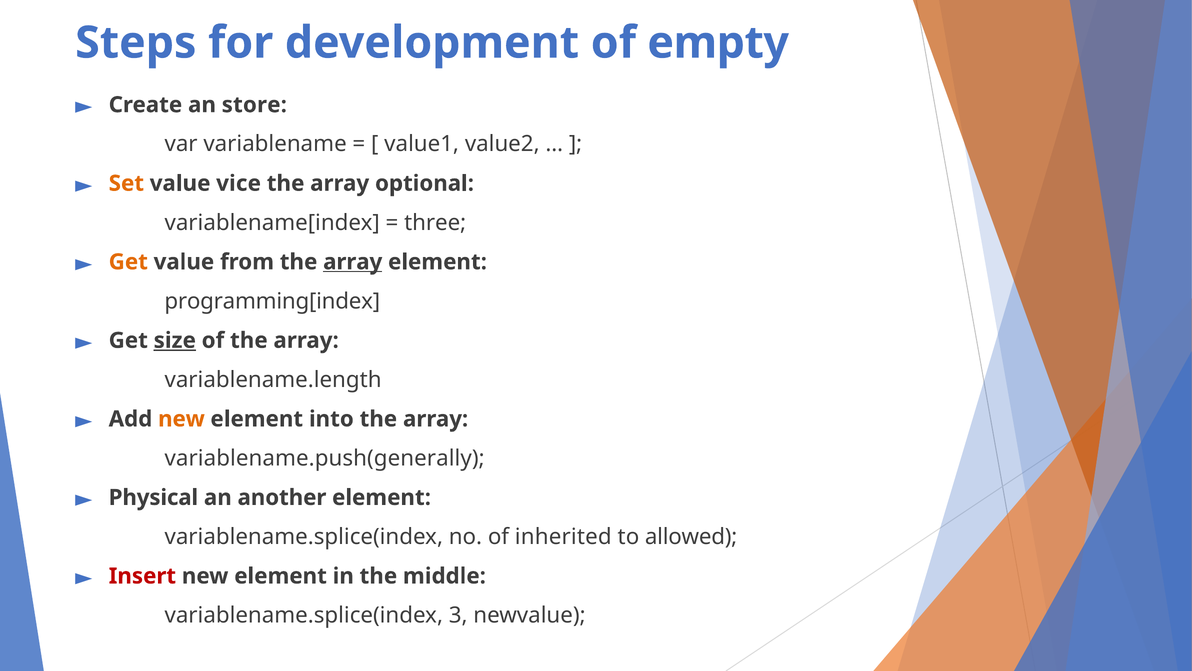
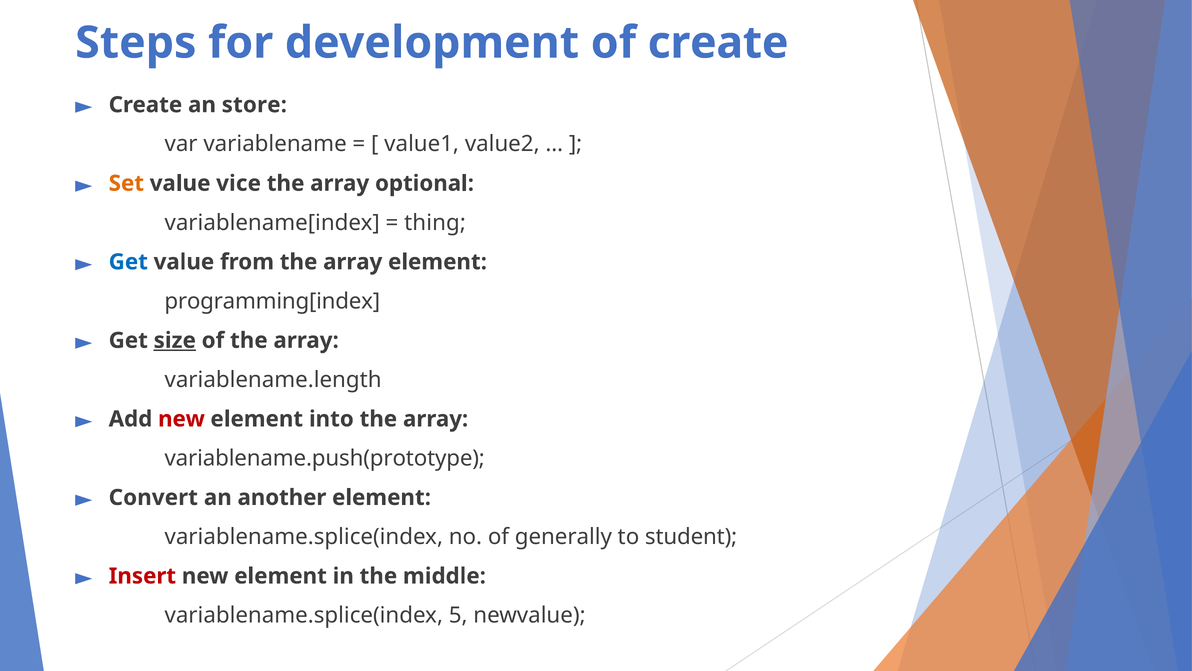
of empty: empty -> create (718, 43)
three: three -> thing (435, 222)
Get colour: orange -> blue (128, 262)
array underline: present -> none (353, 262)
new colour: orange -> red (181, 419)
variablename.push(generally: variablename.push(generally -> variablename.push(prototype (325, 458)
Physical: Physical -> Convert (153, 497)
inherited: inherited -> generally (563, 536)
allowed: allowed -> student (691, 536)
3: 3 -> 5 (458, 615)
